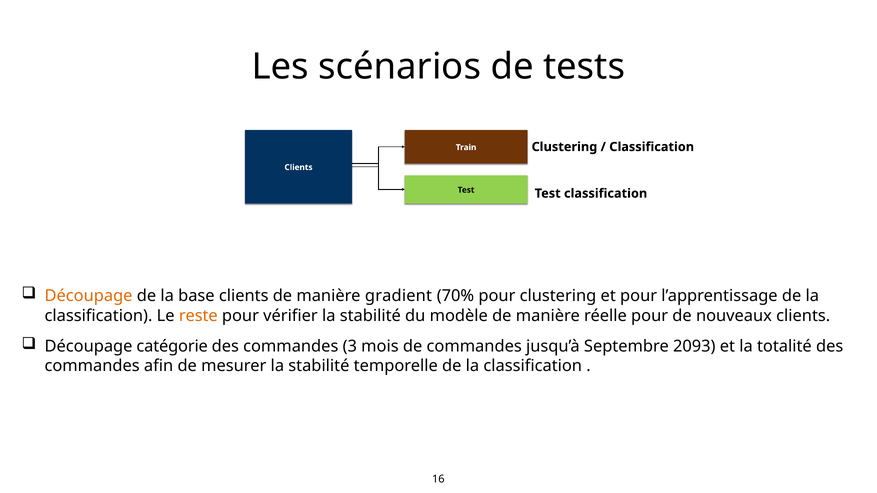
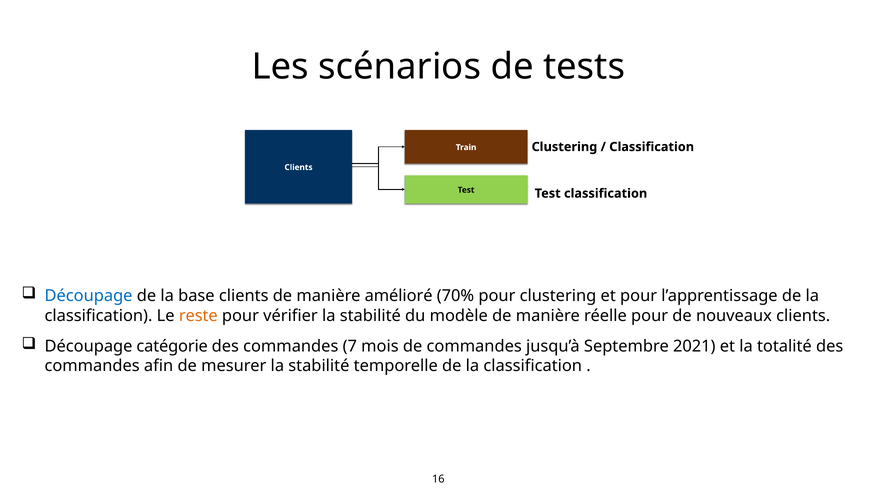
Découpage colour: orange -> blue (89, 296)
gradient: gradient -> amélioré (399, 296)
3: 3 -> 7 (350, 347)
2093: 2093 -> 2021 (694, 347)
